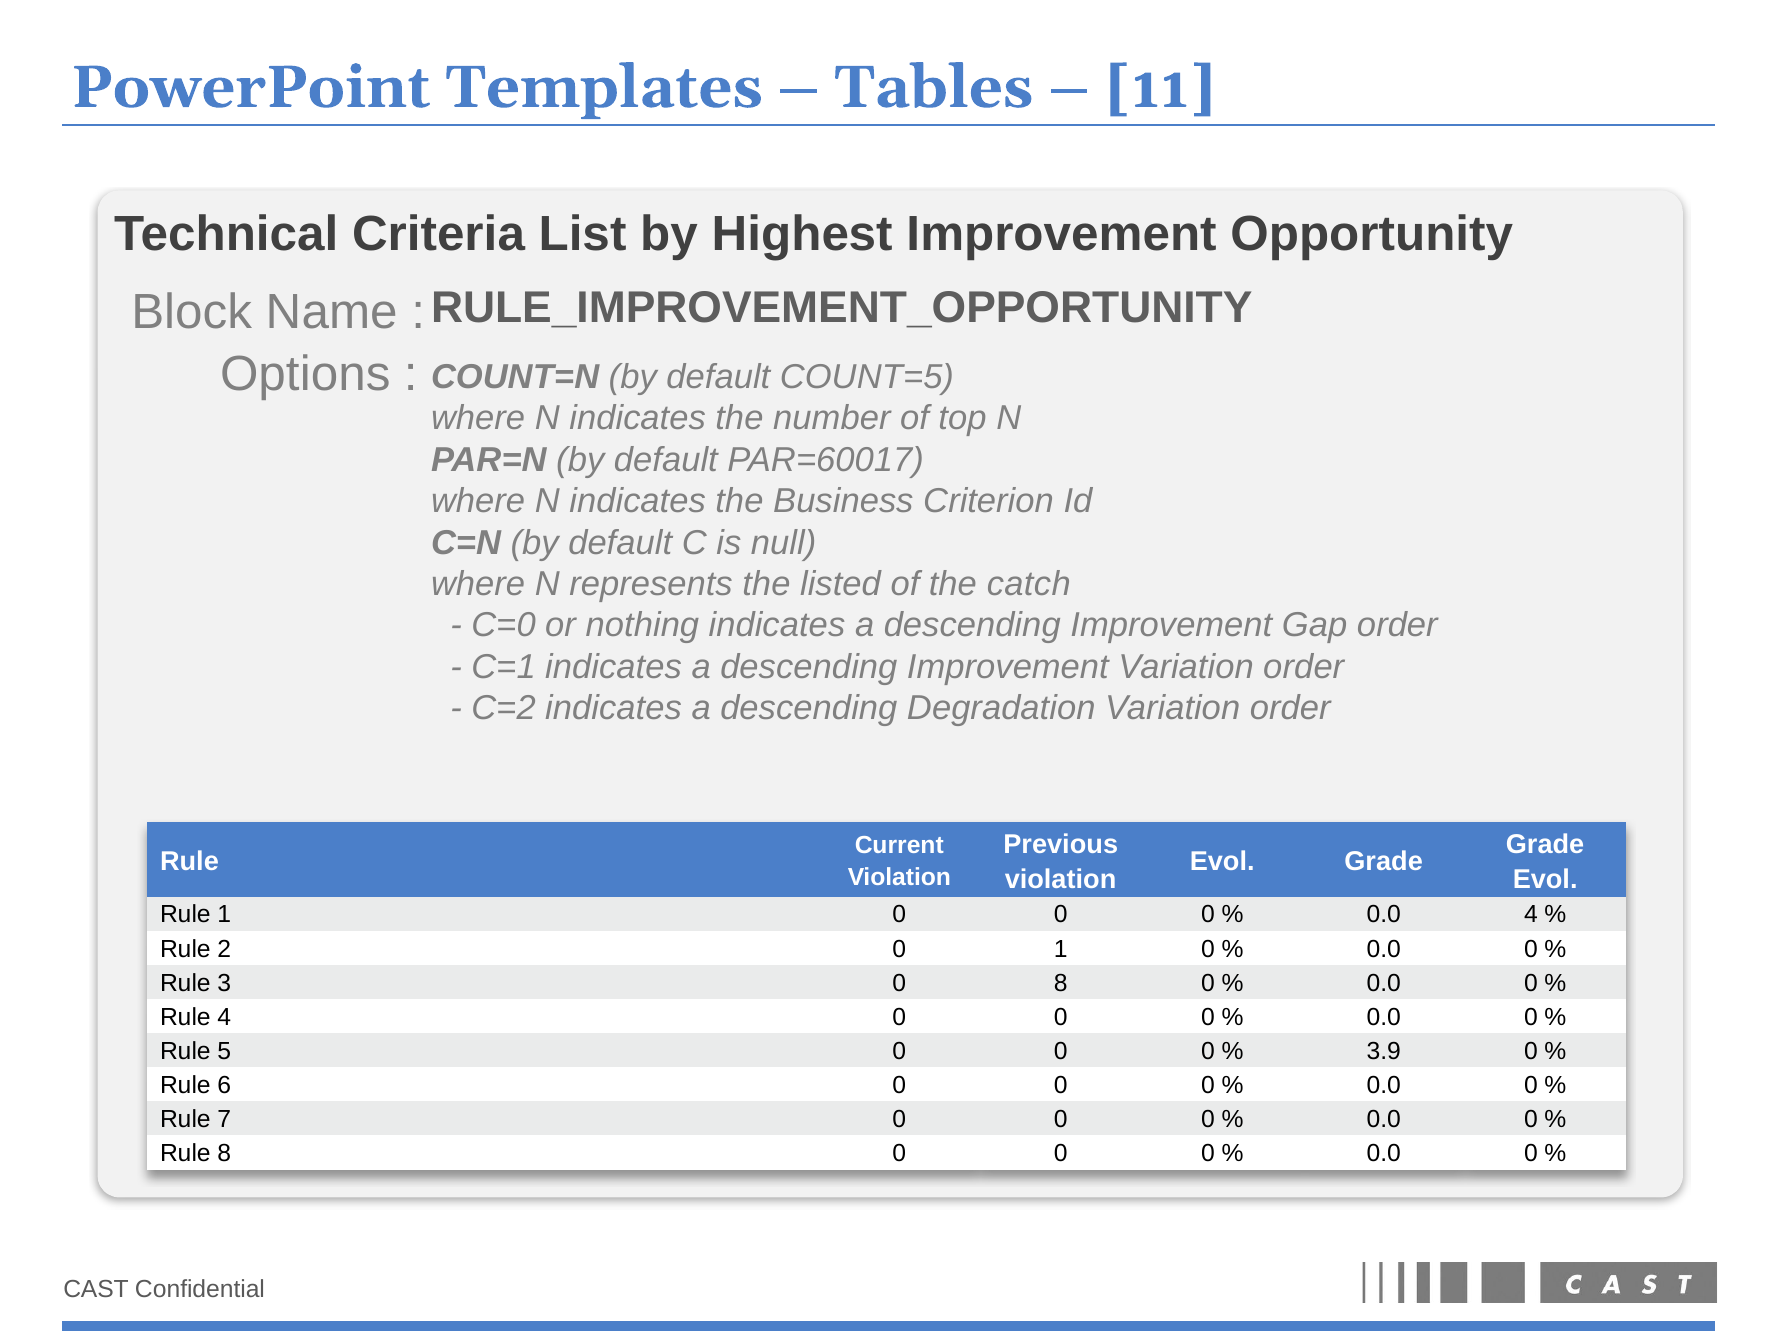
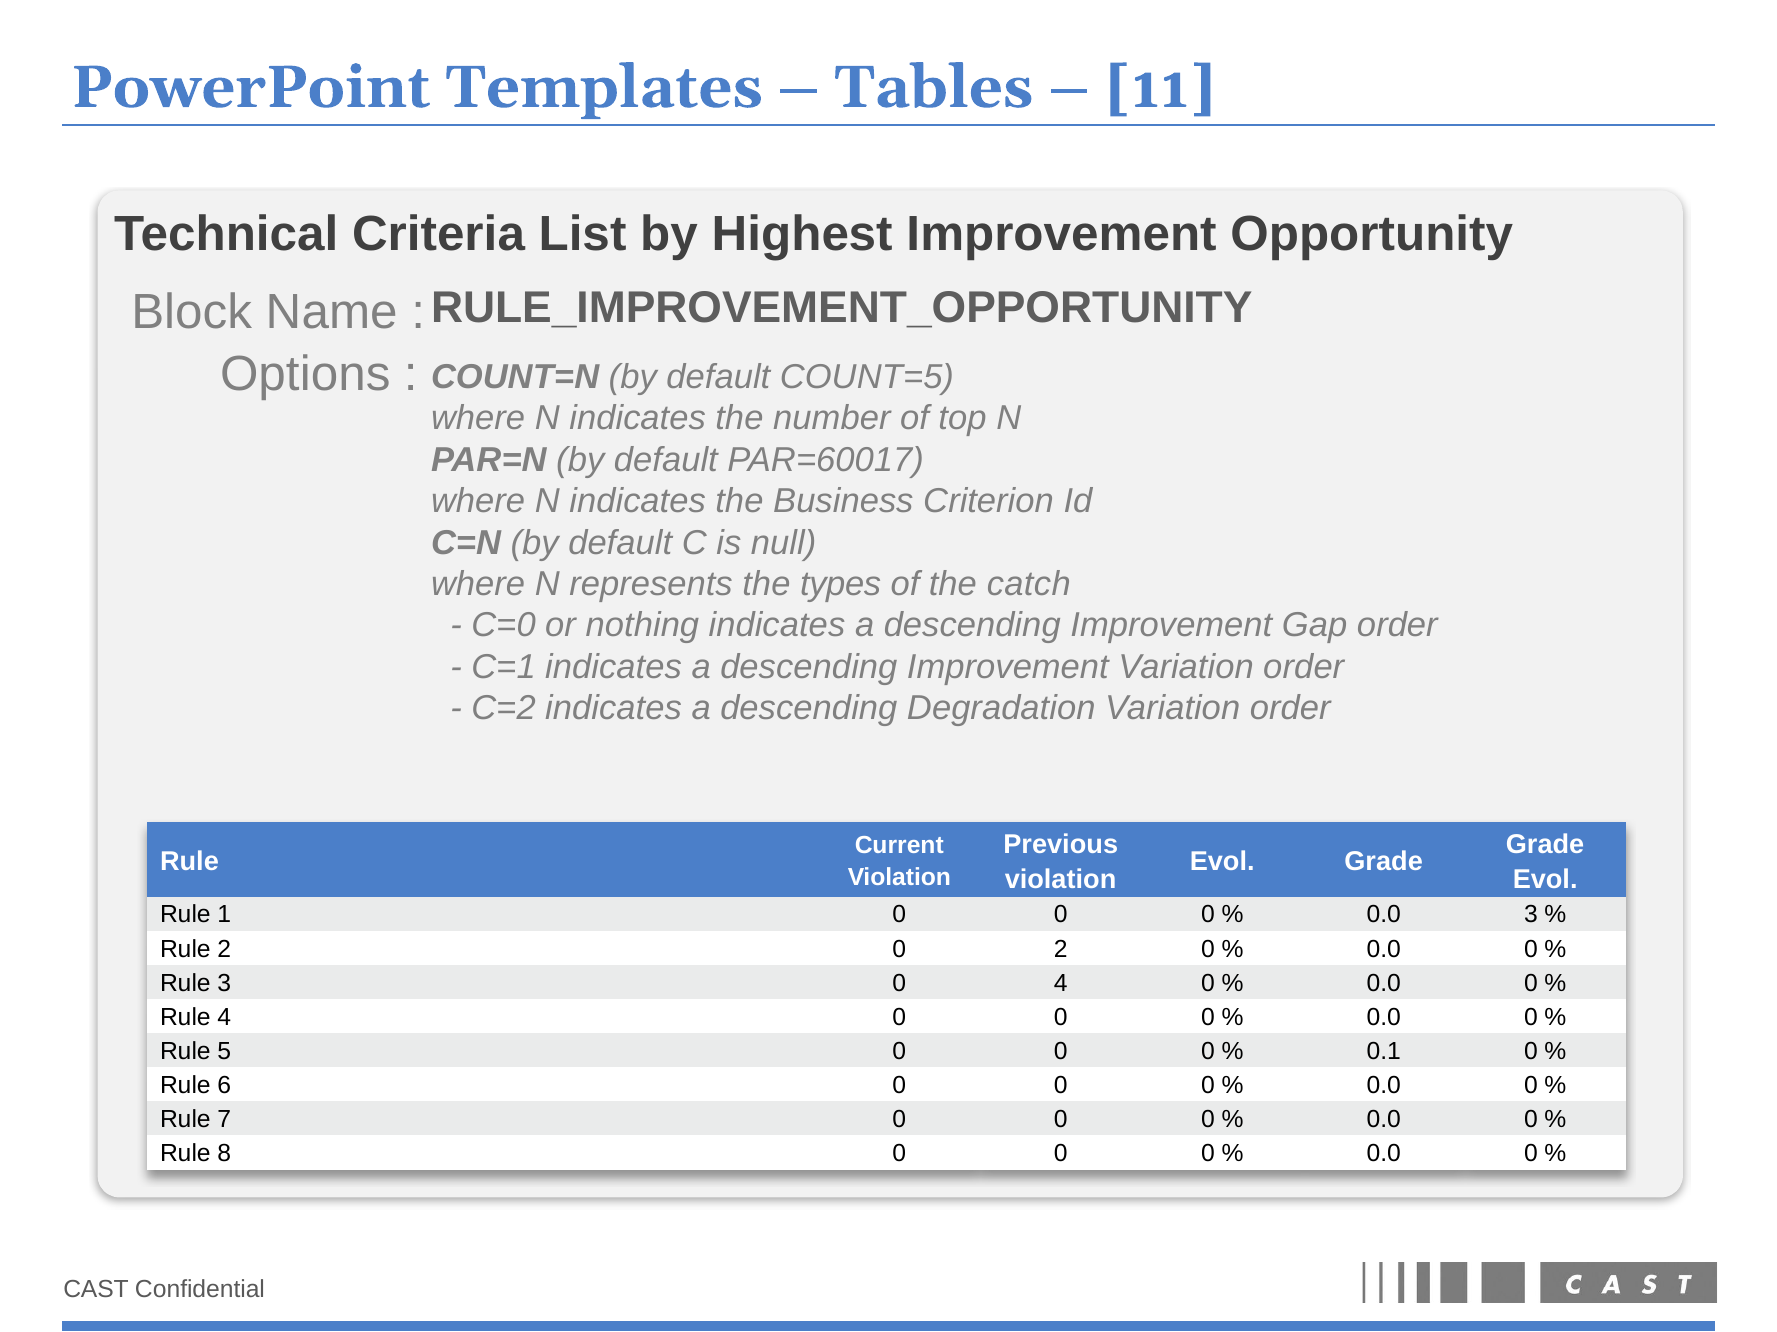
listed: listed -> types (841, 584)
0.0 4: 4 -> 3 (1531, 915)
0 1: 1 -> 2 (1061, 949)
0 8: 8 -> 4 (1061, 984)
3.9: 3.9 -> 0.1 (1384, 1052)
